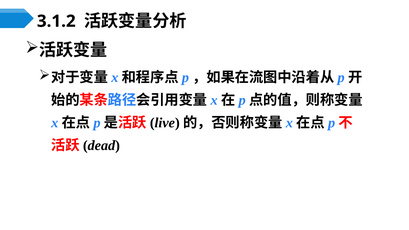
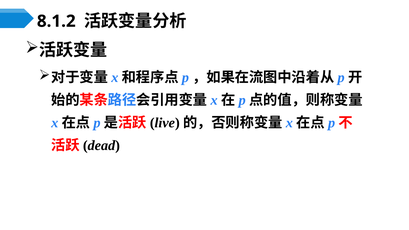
3.1.2: 3.1.2 -> 8.1.2 (56, 21)
